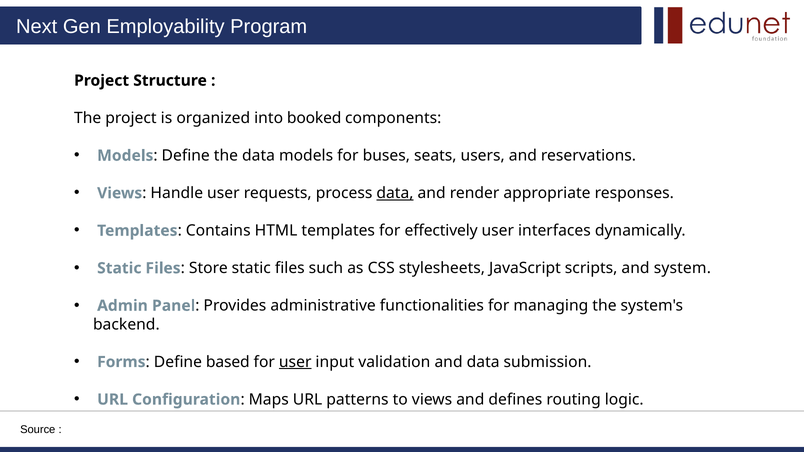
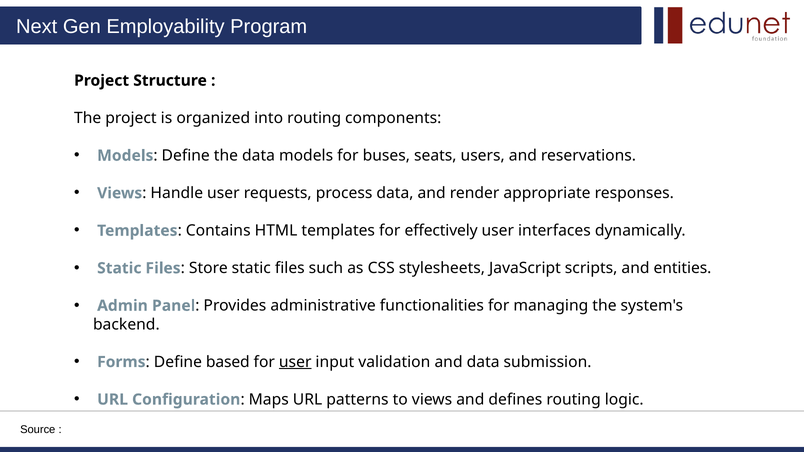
into booked: booked -> routing (314, 118)
data underline: present -> none (395, 193)
system: system -> entities (682, 268)
